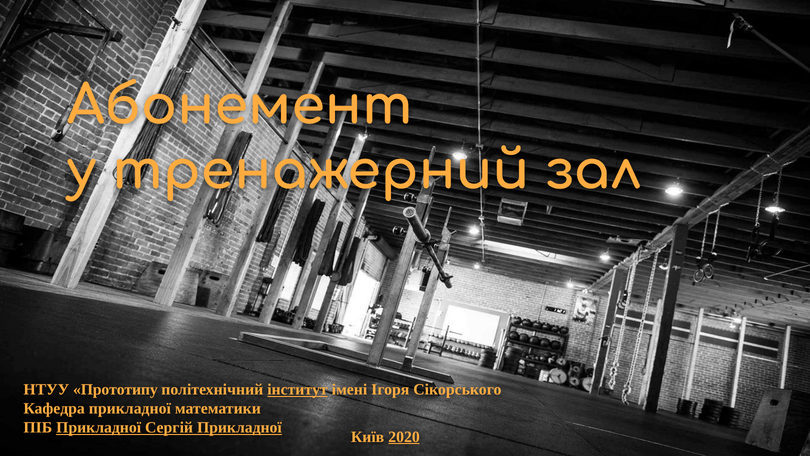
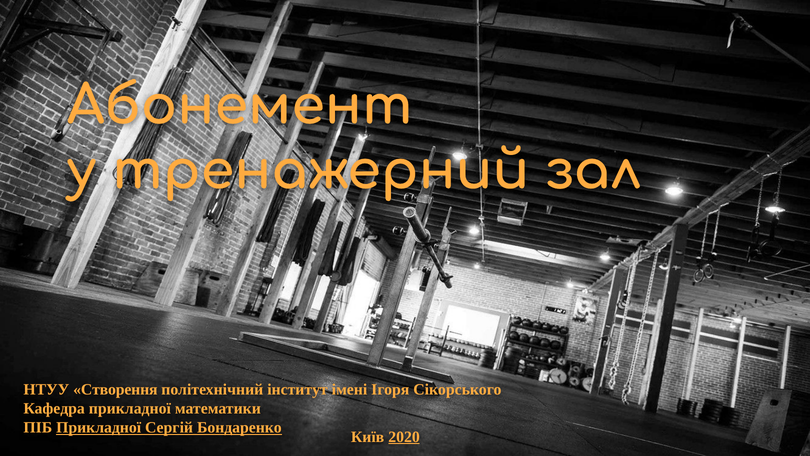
Прототипу: Прототипу -> Створення (115, 389)
інститут underline: present -> none (297, 389)
Сергій Прикладної: Прикладної -> Бондаренко (239, 427)
